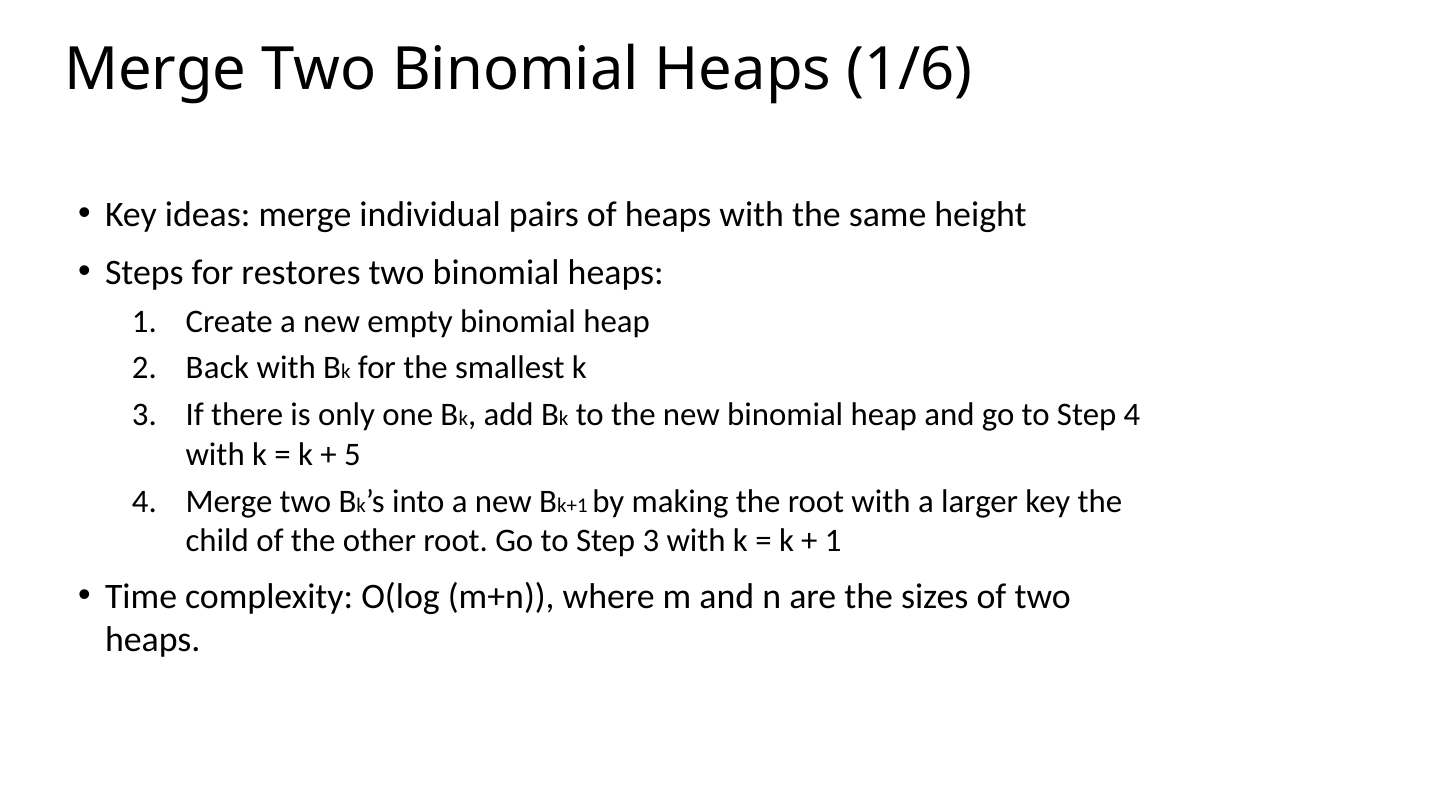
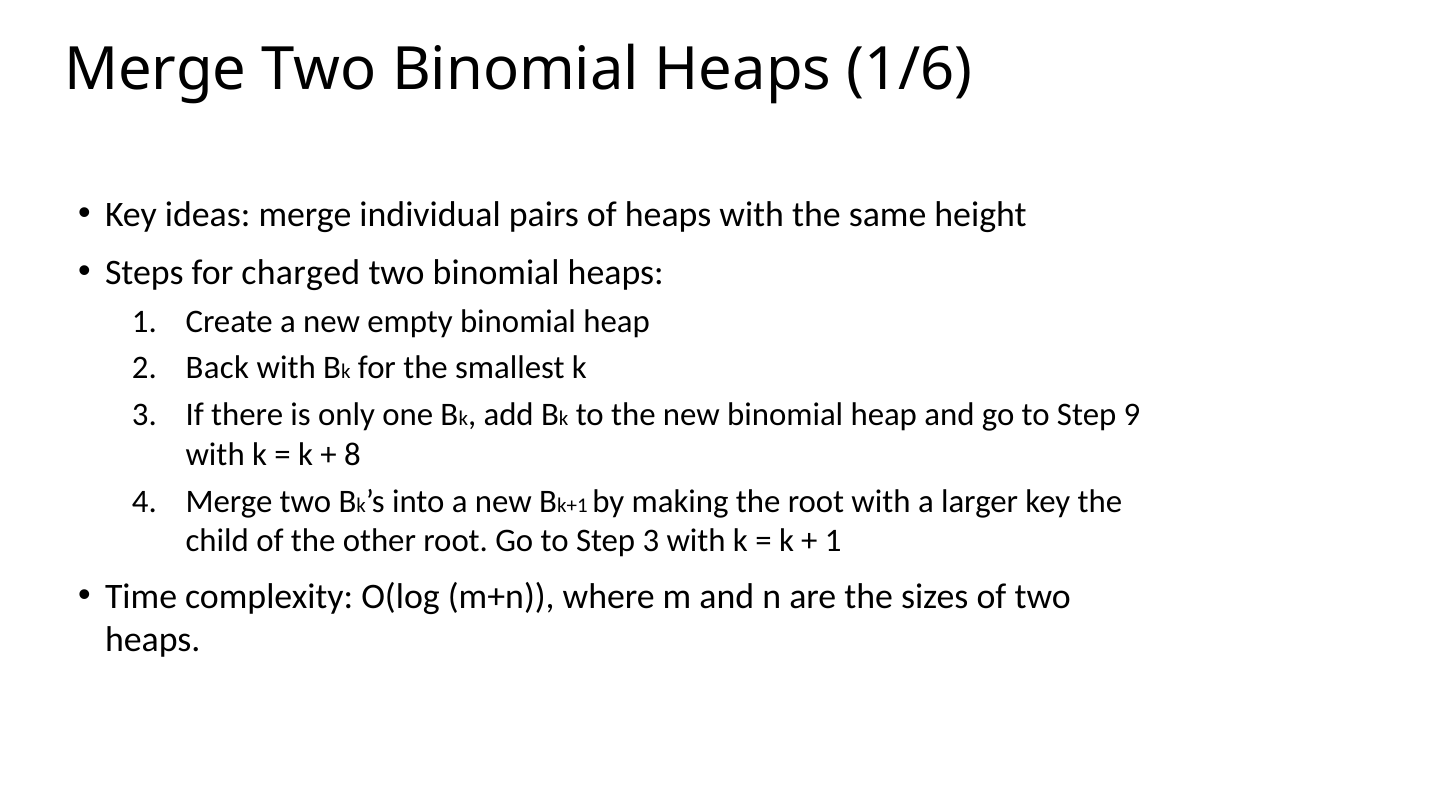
restores: restores -> charged (301, 273)
Step 4: 4 -> 9 (1132, 415)
5: 5 -> 8 (352, 454)
